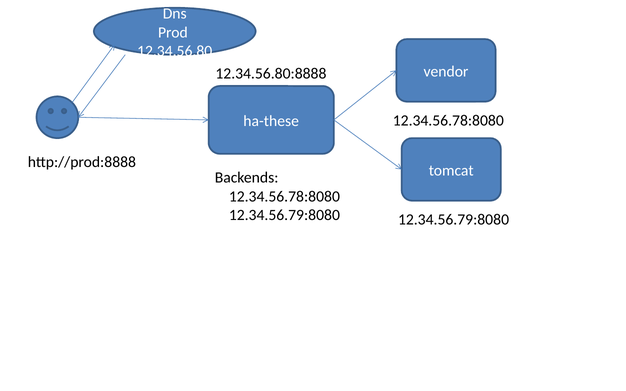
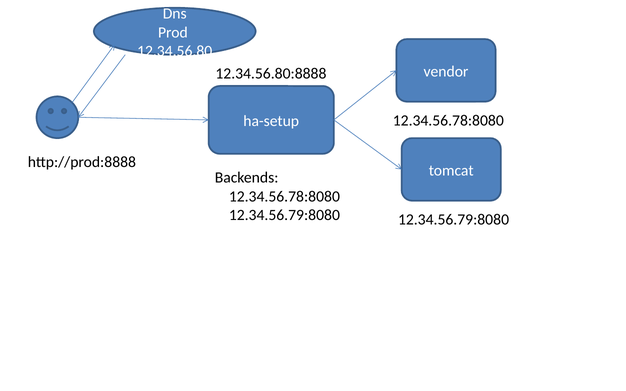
ha-these: ha-these -> ha-setup (271, 121)
